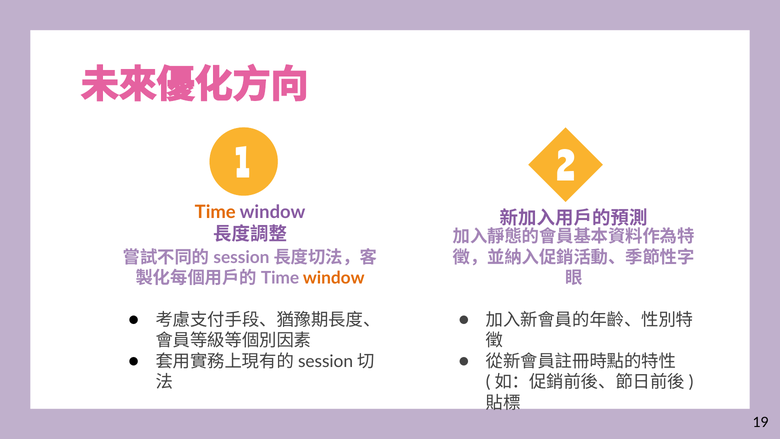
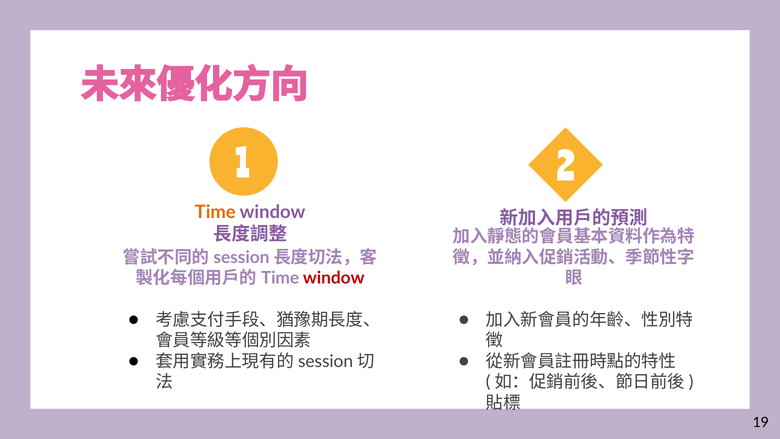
window colour: orange -> red (334, 278)
